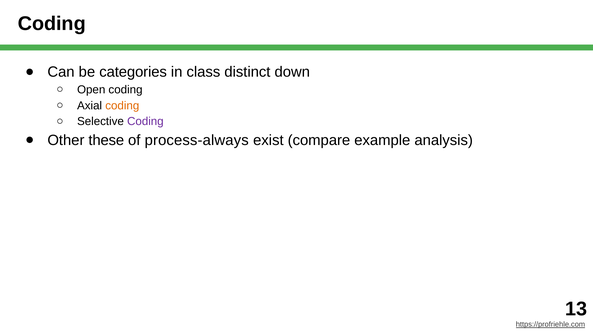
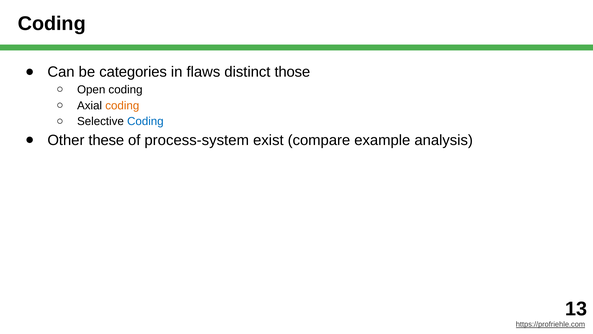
class: class -> flaws (203, 72)
down: down -> those (292, 72)
Coding colour: purple -> blue (145, 121)
process-always: process-always -> process-system (197, 140)
